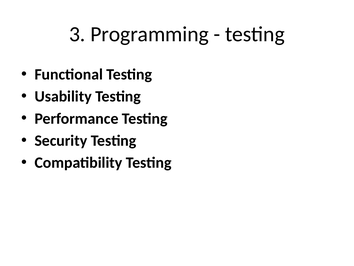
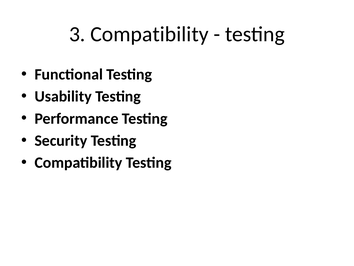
3 Programming: Programming -> Compatibility (149, 34)
